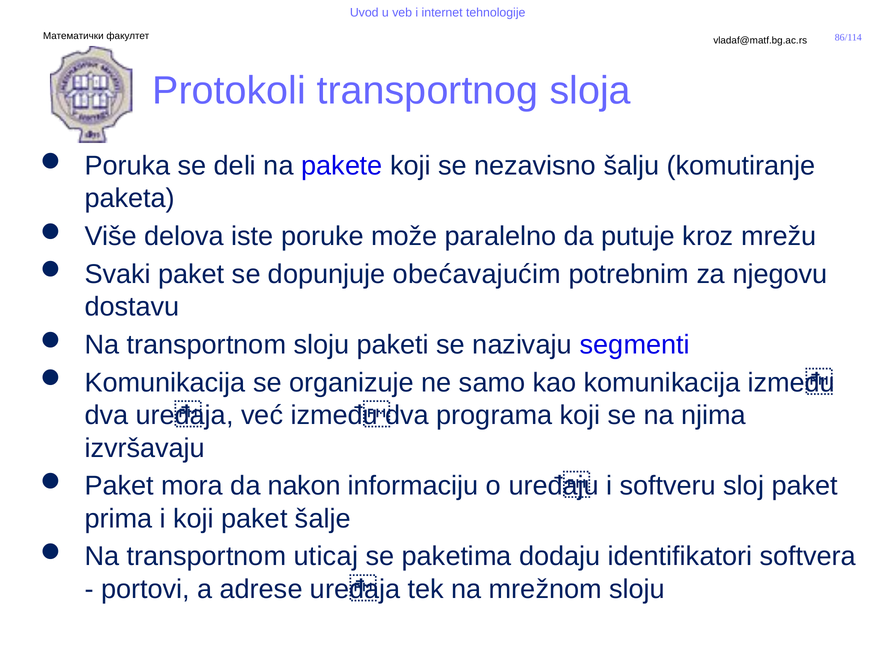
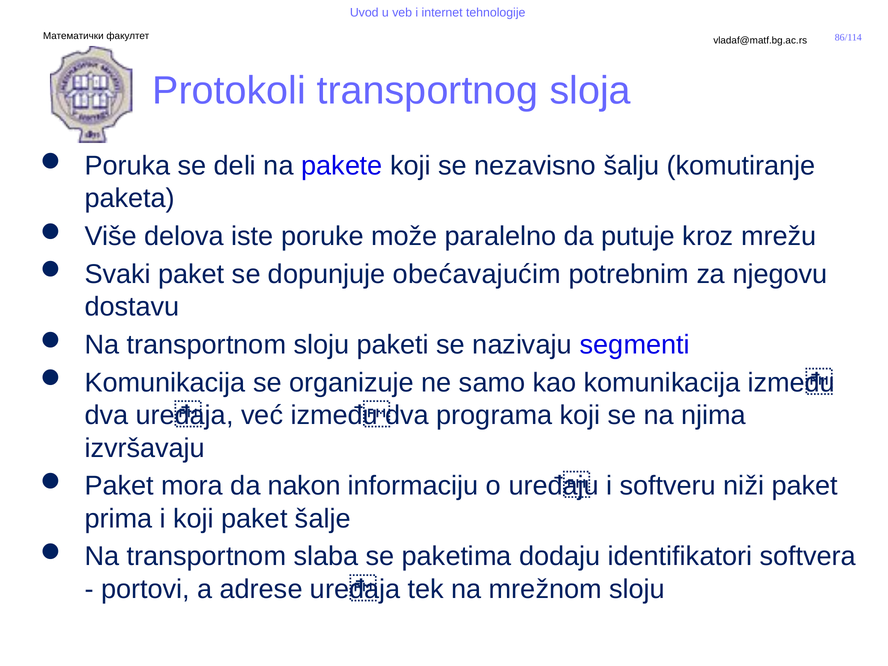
sloj: sloj -> niži (744, 486)
uticaj: uticaj -> slaba (326, 557)
